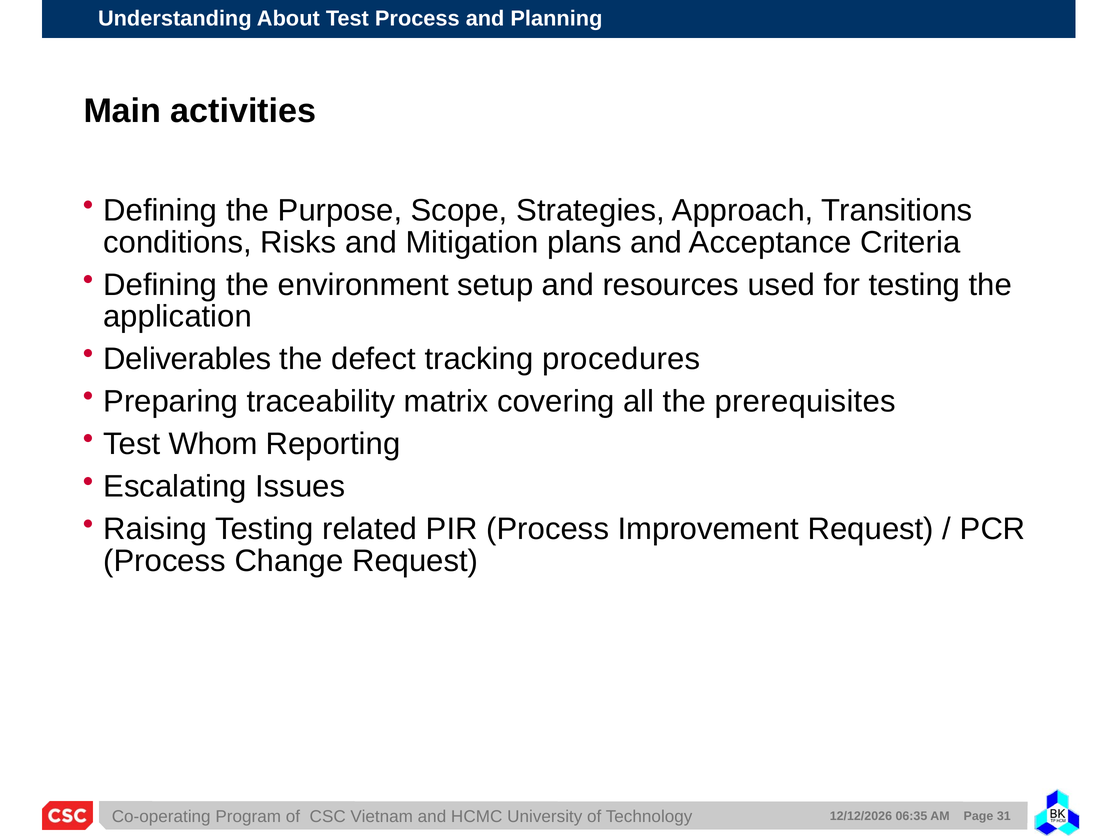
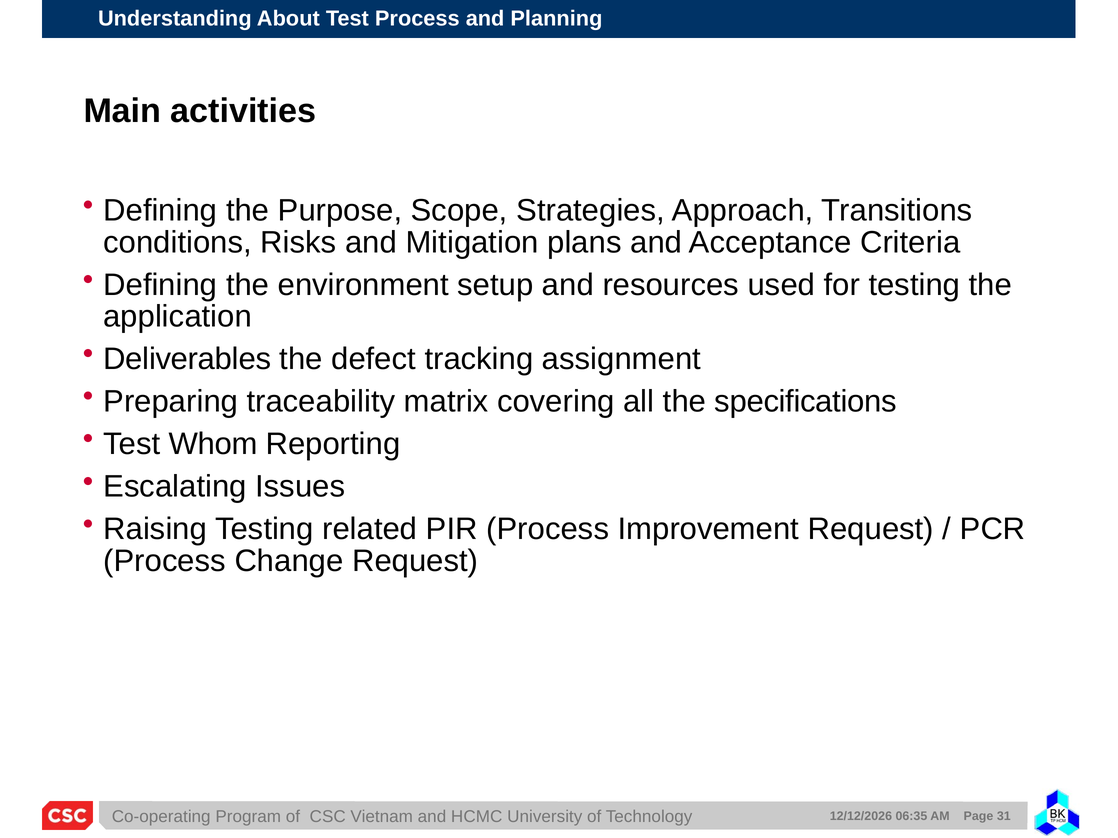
procedures: procedures -> assignment (621, 359)
prerequisites: prerequisites -> specifications (806, 402)
